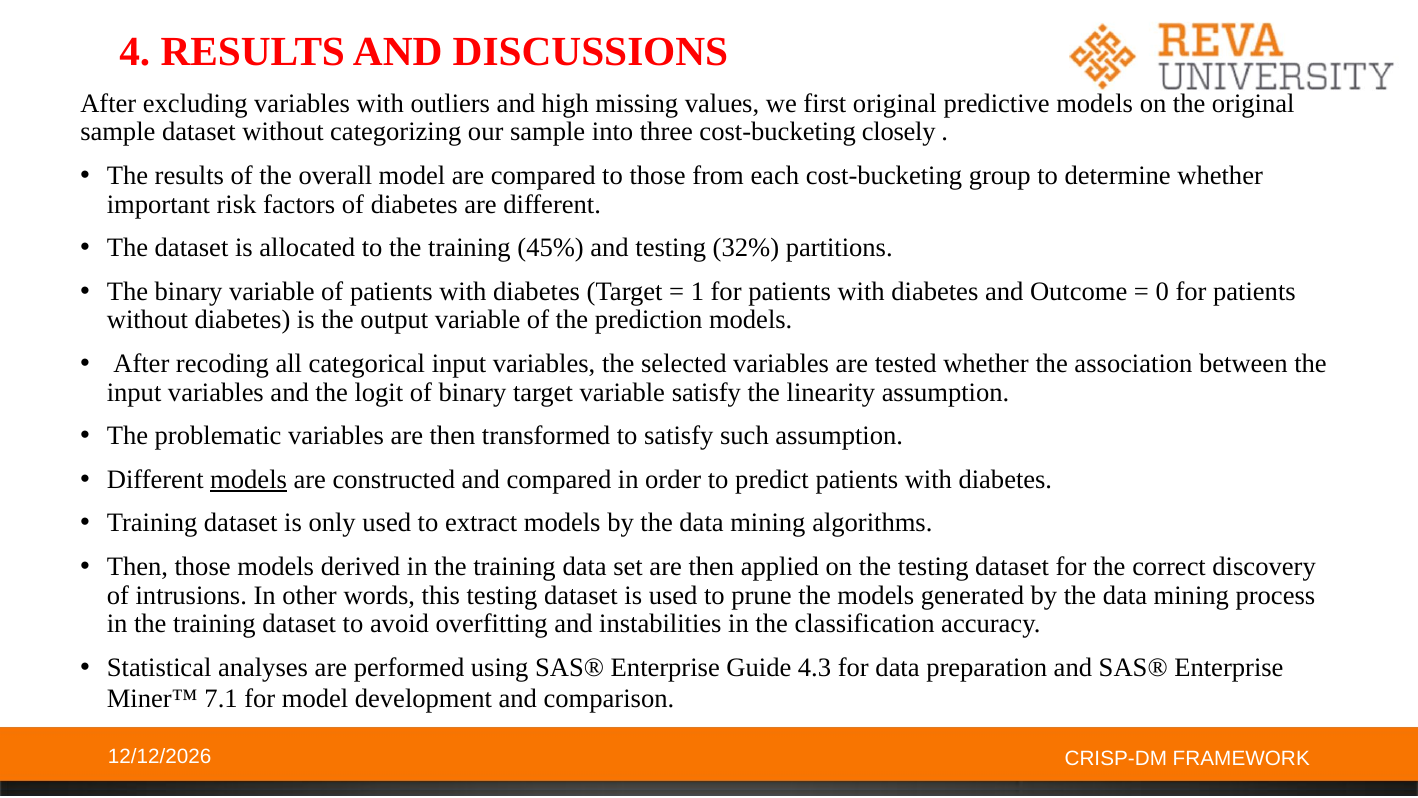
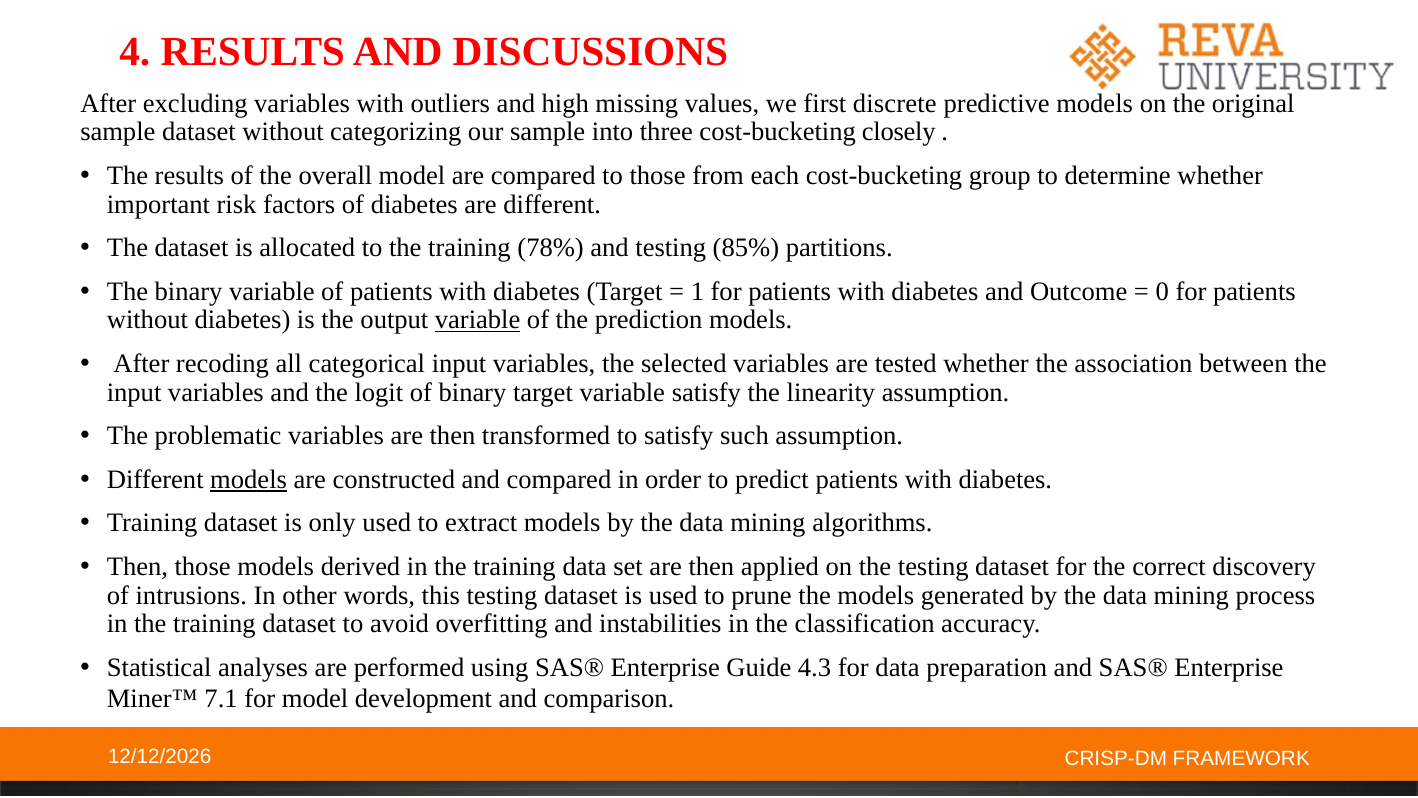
first original: original -> discrete (895, 103)
45%: 45% -> 78% (551, 248)
32%: 32% -> 85% (746, 248)
variable underline: none -> present (478, 320)
